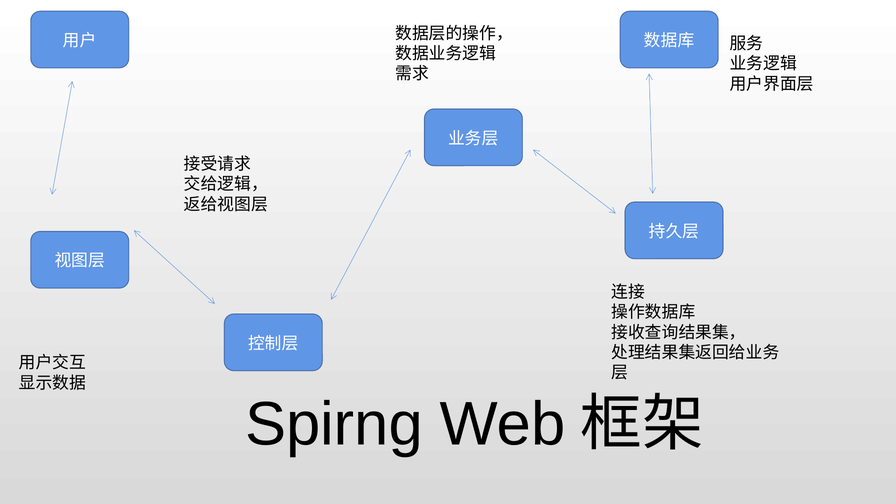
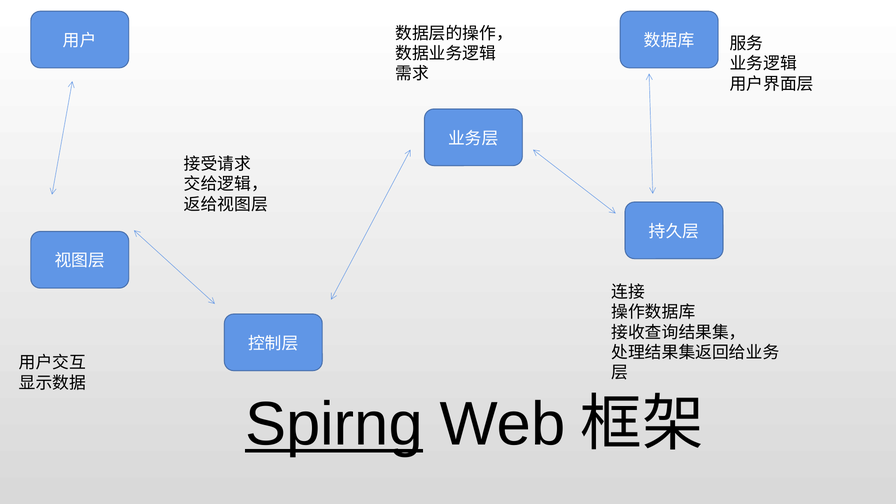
Spirng underline: none -> present (334, 424)
